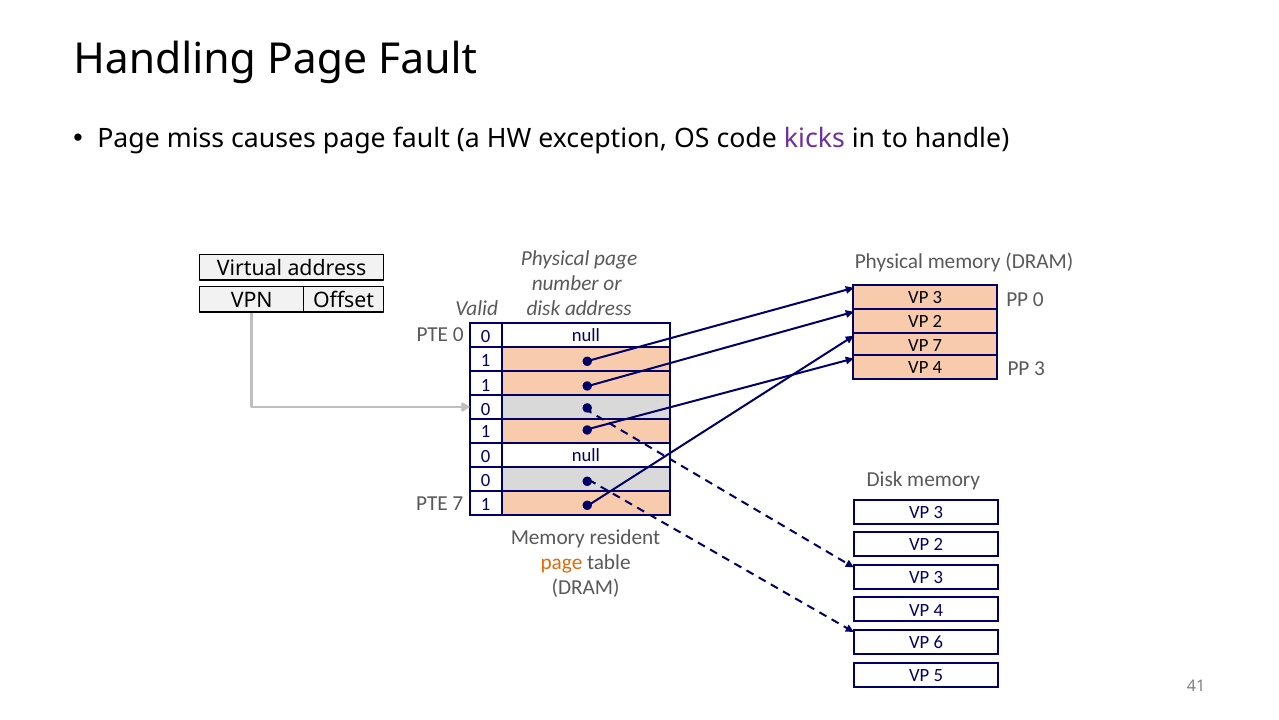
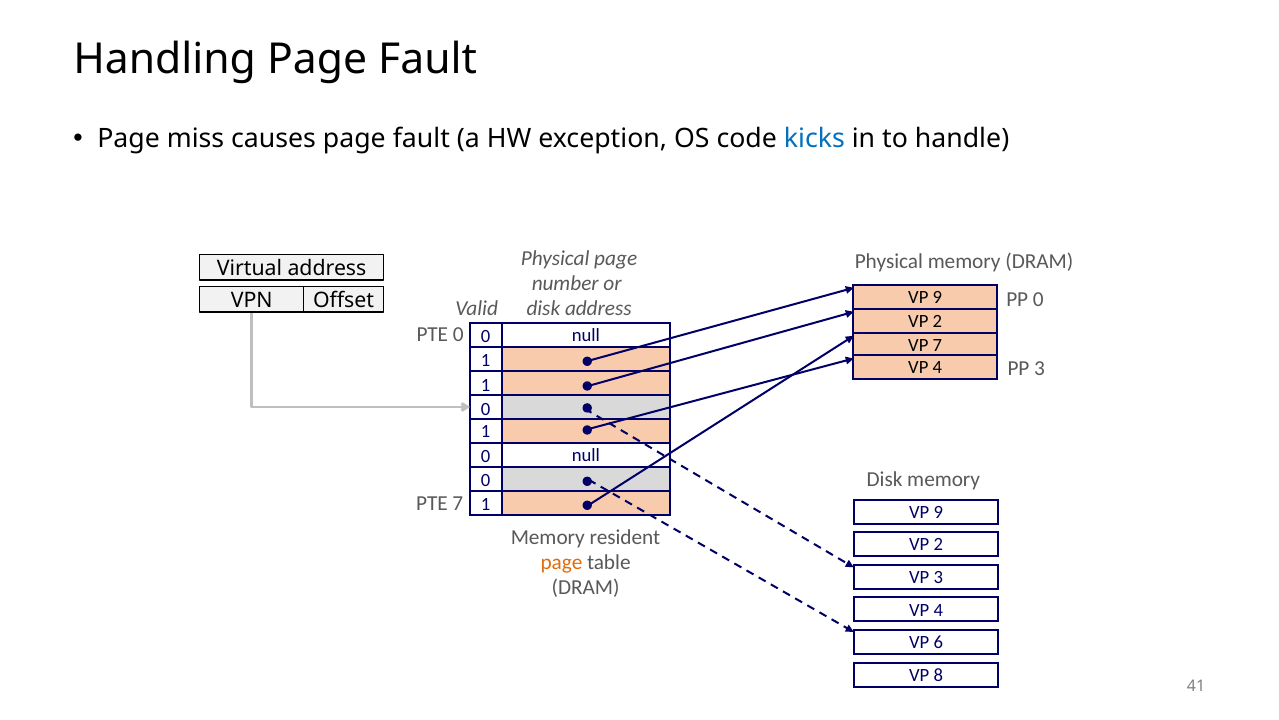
kicks colour: purple -> blue (814, 139)
3: 3 -> 9 (937, 298)
3: 3 -> 9 (938, 512)
5: 5 -> 8 (938, 675)
